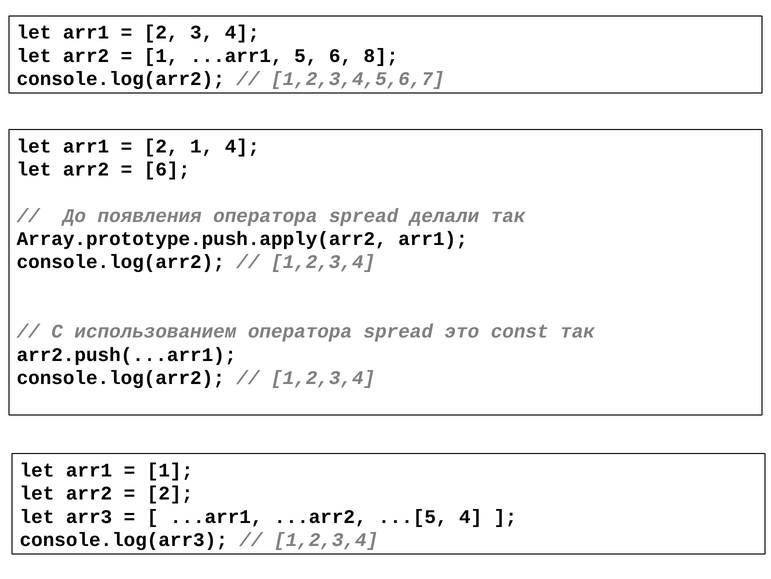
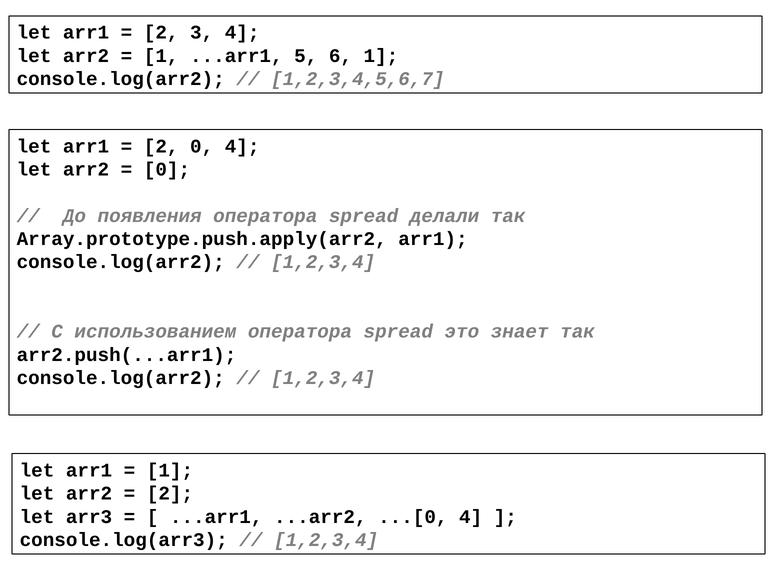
6 8: 8 -> 1 (381, 56)
2 1: 1 -> 0 (202, 146)
6: 6 -> 0 (167, 169)
const: const -> знает (520, 331)
...[5: ...[5 -> ...[0 (413, 516)
